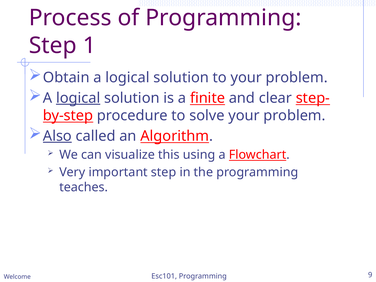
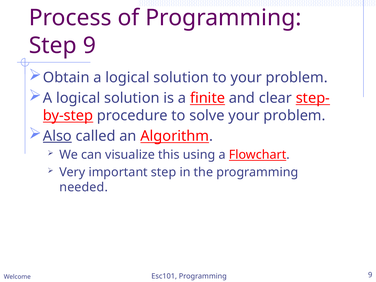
Step 1: 1 -> 9 (89, 45)
logical underline: present -> none (78, 98)
teaches: teaches -> needed (84, 187)
